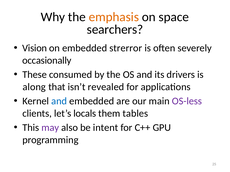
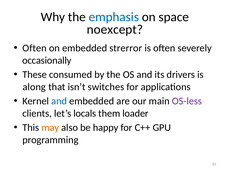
emphasis colour: orange -> blue (114, 17)
searchers: searchers -> noexcept (115, 30)
Vision: Vision -> Often (35, 48)
revealed: revealed -> switches (106, 87)
tables: tables -> loader (135, 114)
may colour: purple -> orange (50, 128)
intent: intent -> happy (106, 128)
